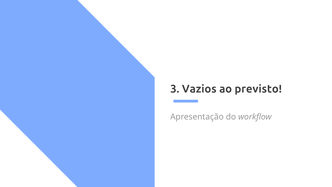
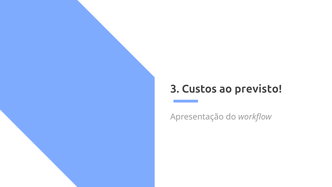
Vazios: Vazios -> Custos (199, 89)
